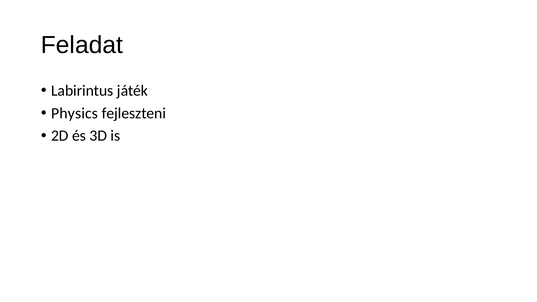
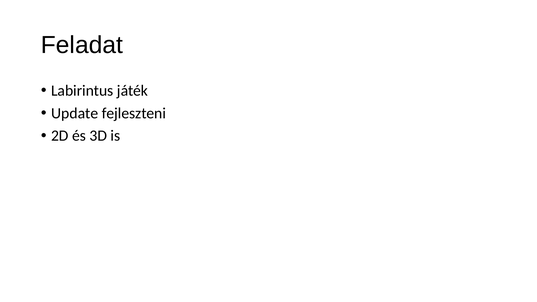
Physics: Physics -> Update (75, 113)
